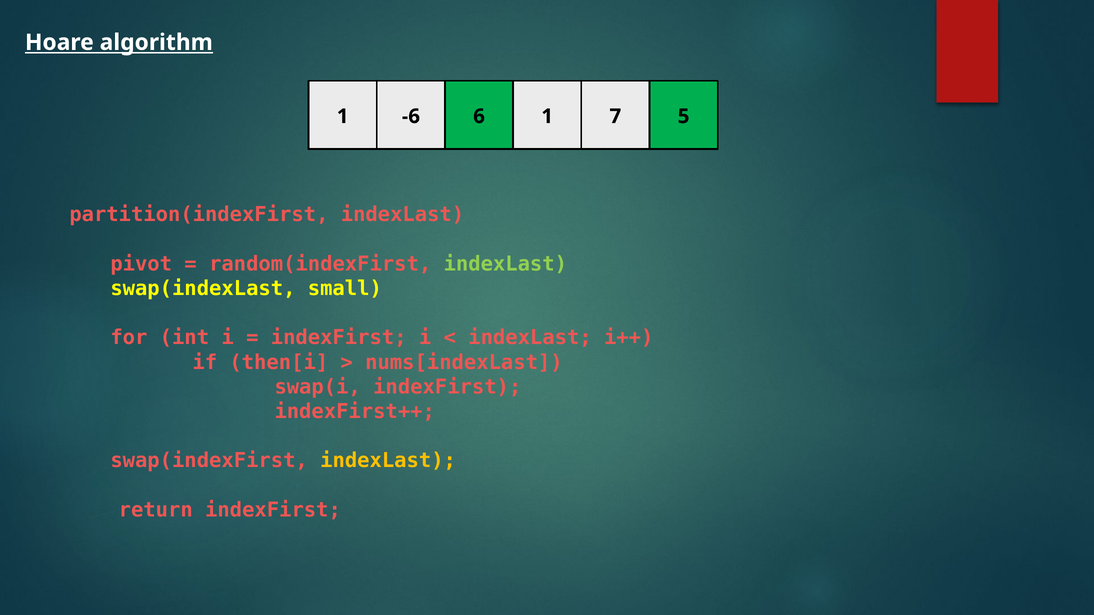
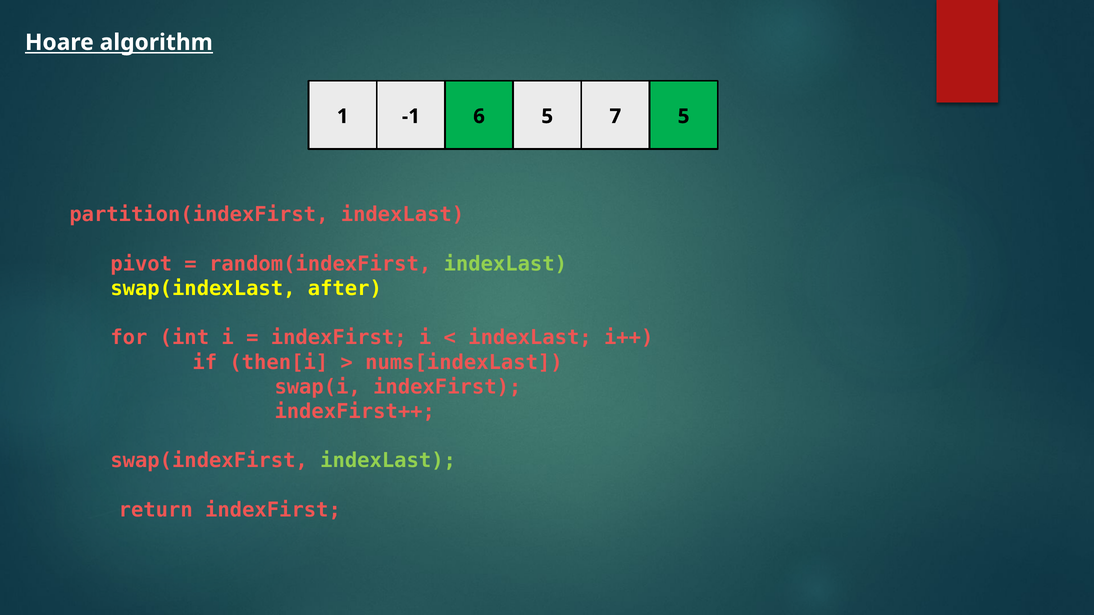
-6: -6 -> -1 (411, 116)
6 1: 1 -> 5 (547, 116)
small: small -> after (345, 289)
indexLast colour: yellow -> light green (388, 461)
